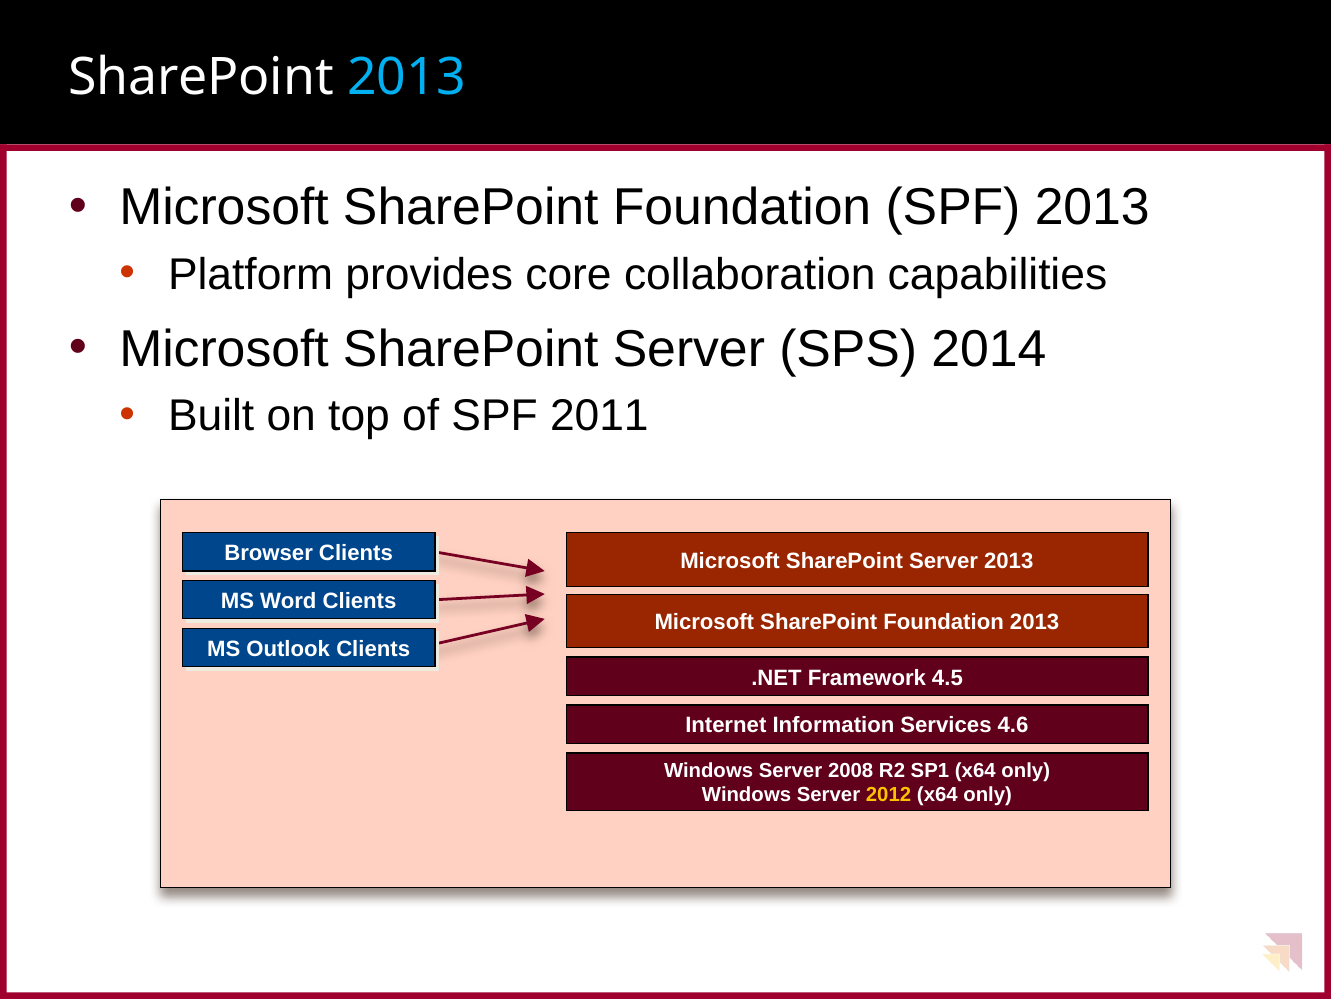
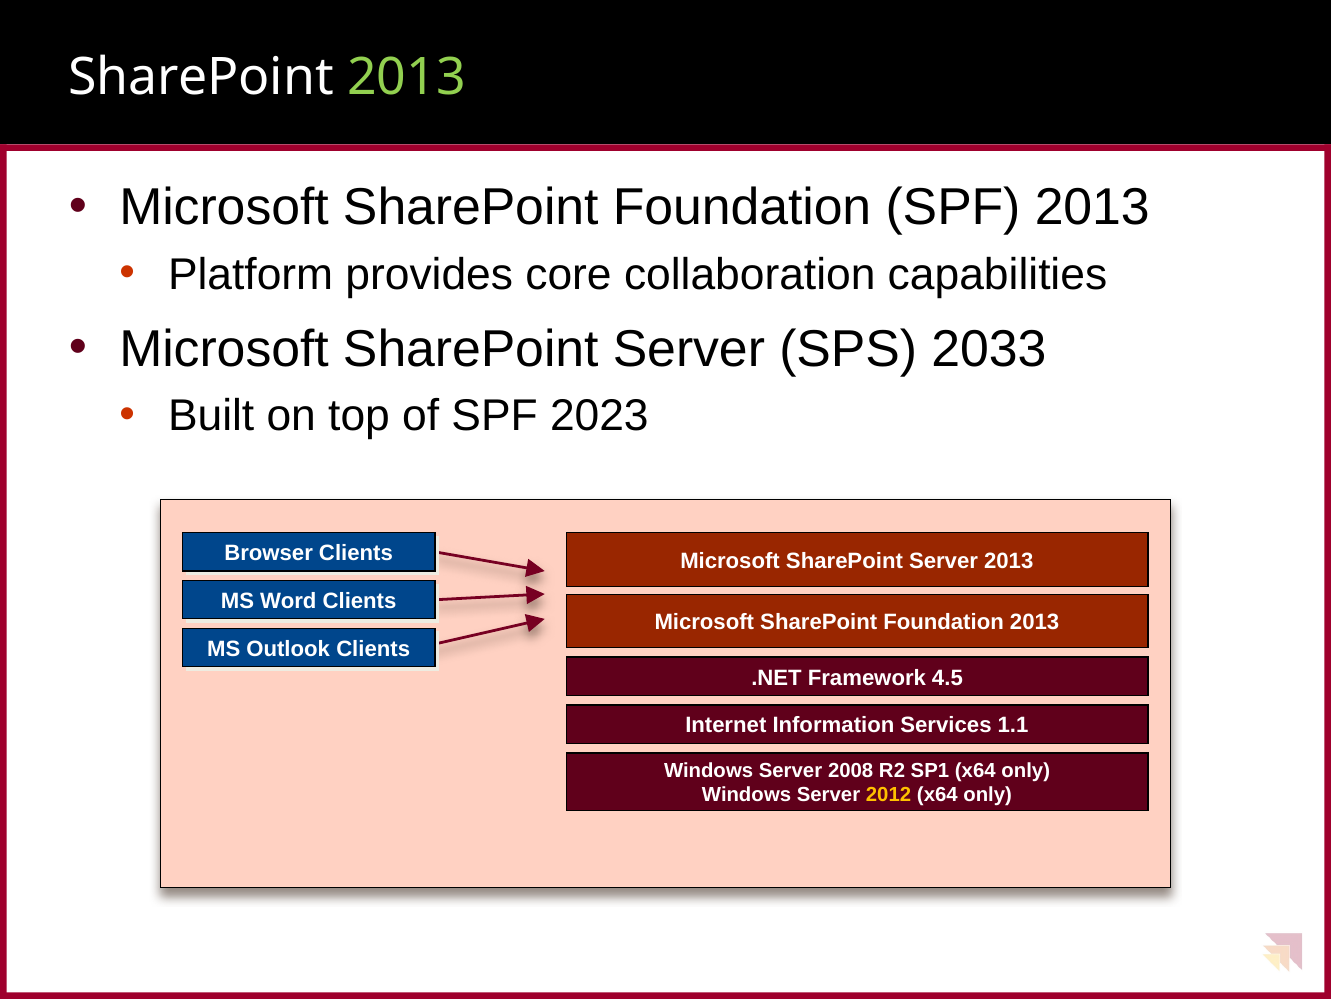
2013 colour: light blue -> light green (407, 77)
2014: 2014 -> 2033 (989, 349)
2011: 2011 -> 2023 (599, 416)
4.6: 4.6 -> 1.1 (1013, 725)
